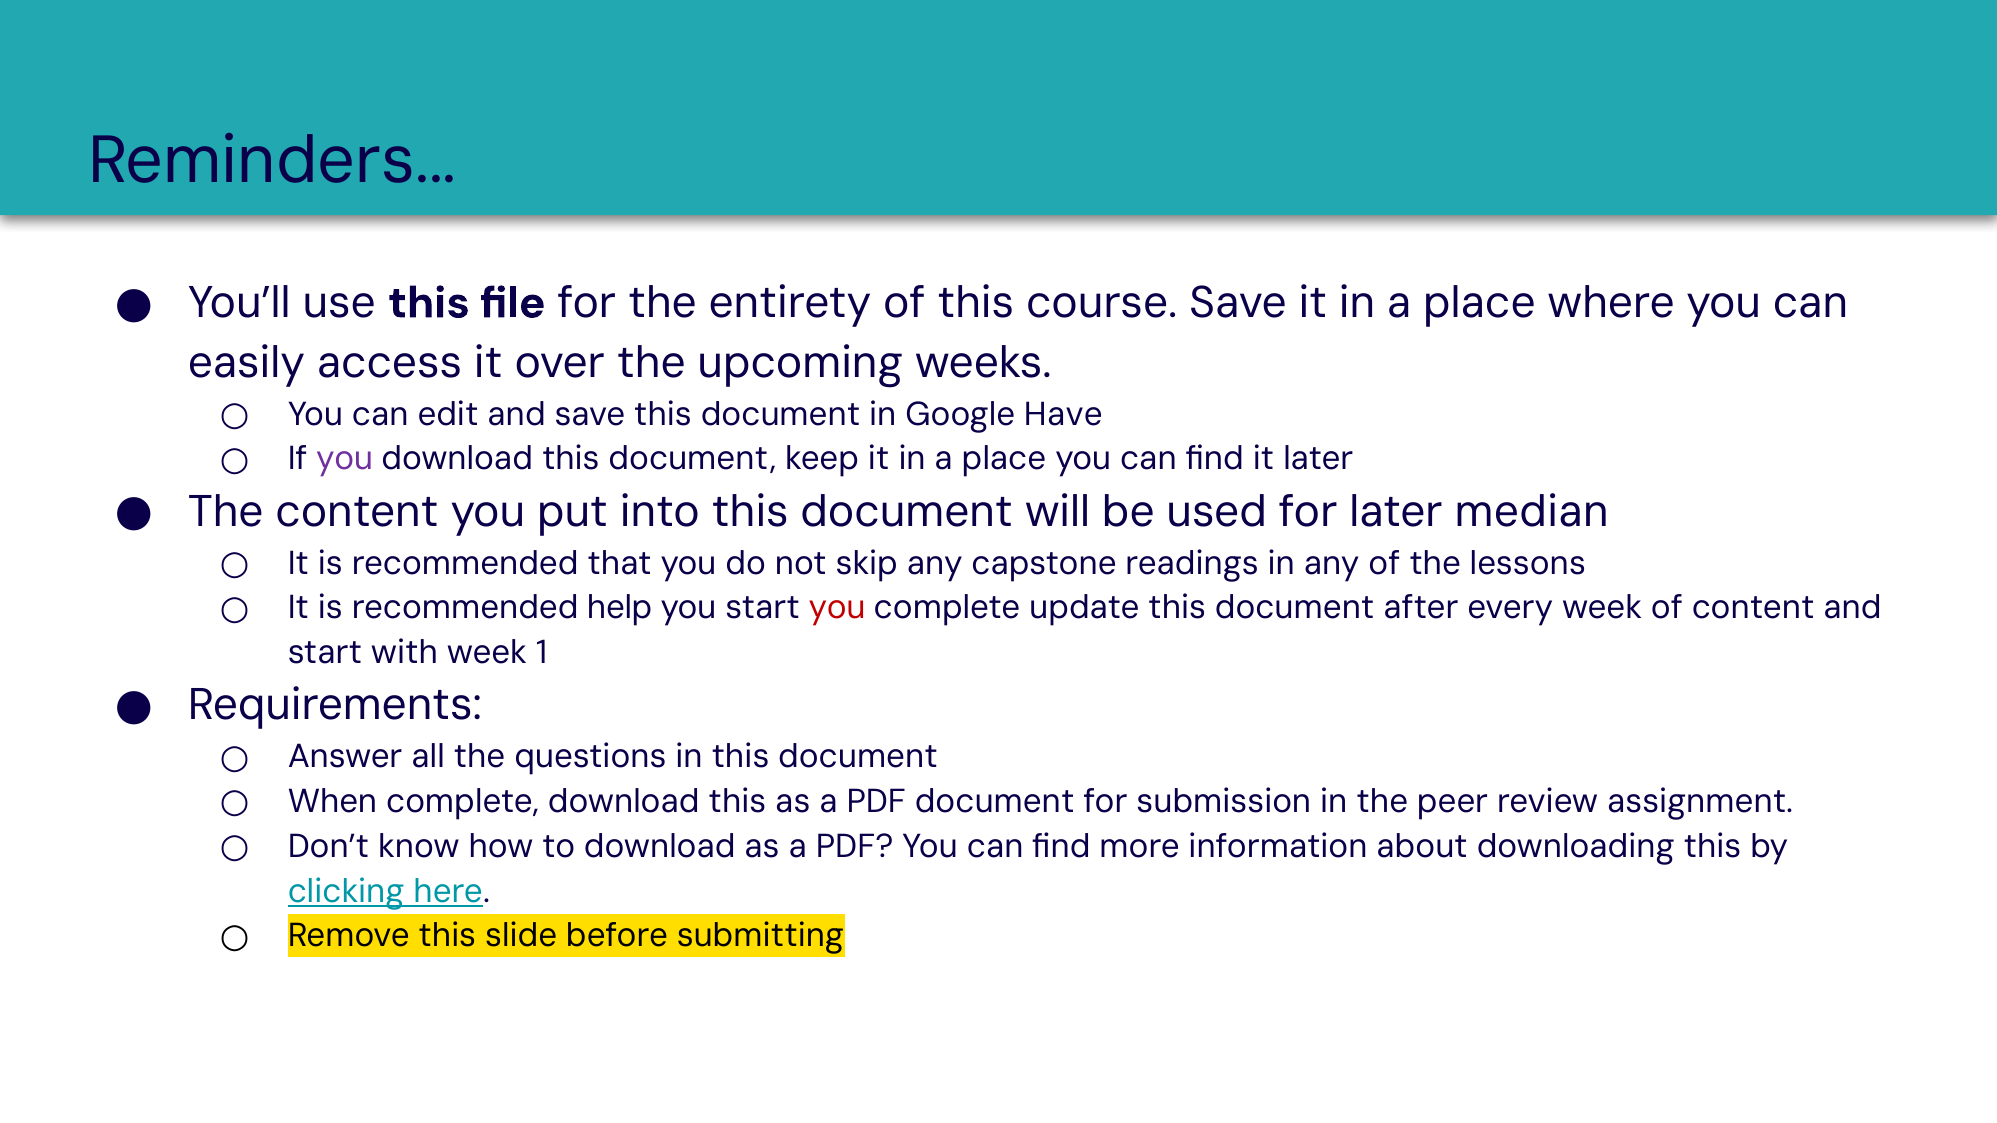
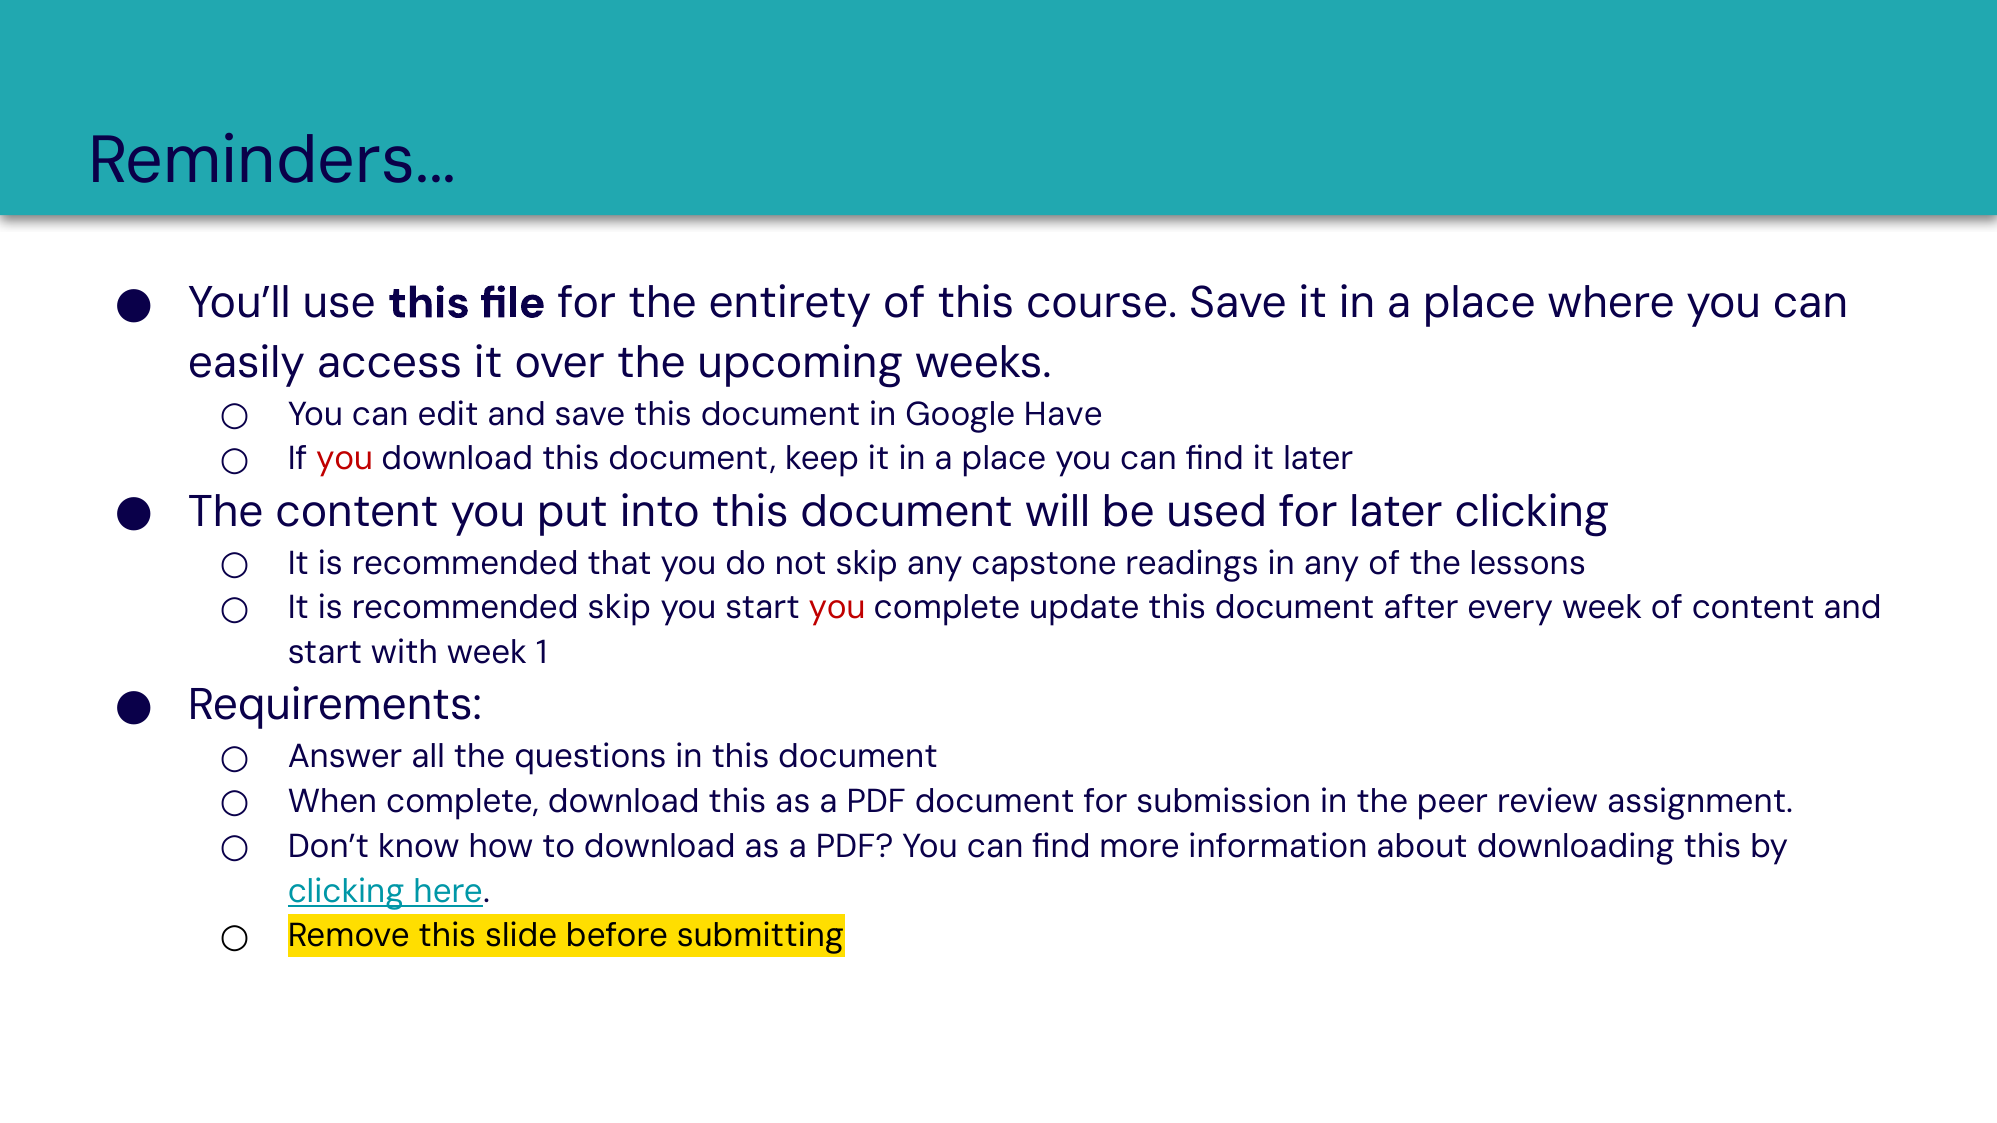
you colour: purple -> red (345, 459)
later median: median -> clicking (1532, 512)
recommended help: help -> skip (619, 608)
